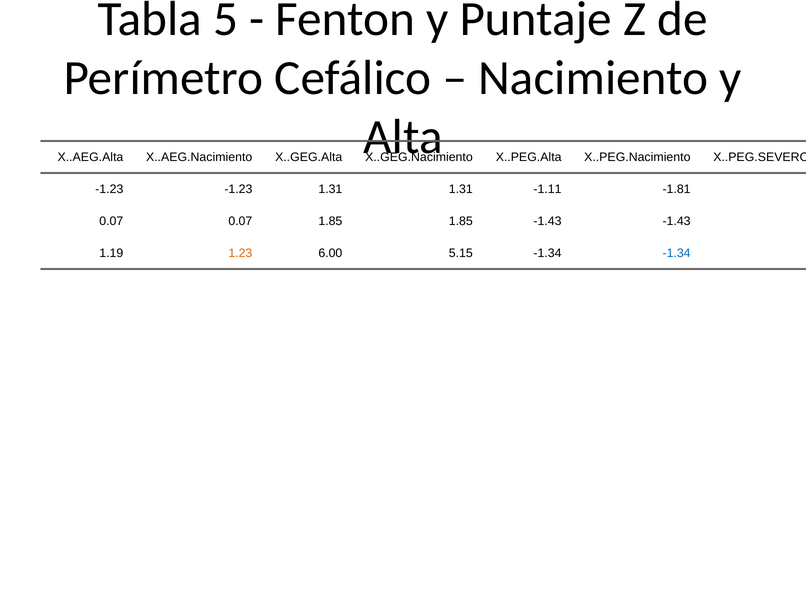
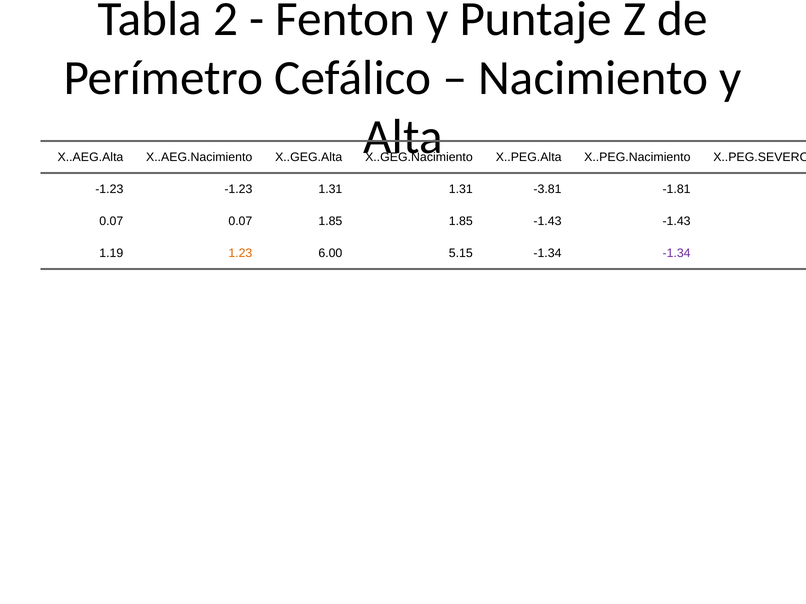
5: 5 -> 2 (225, 19)
-1.11: -1.11 -> -3.81 (548, 189)
-1.34 colour: blue -> purple (677, 253)
